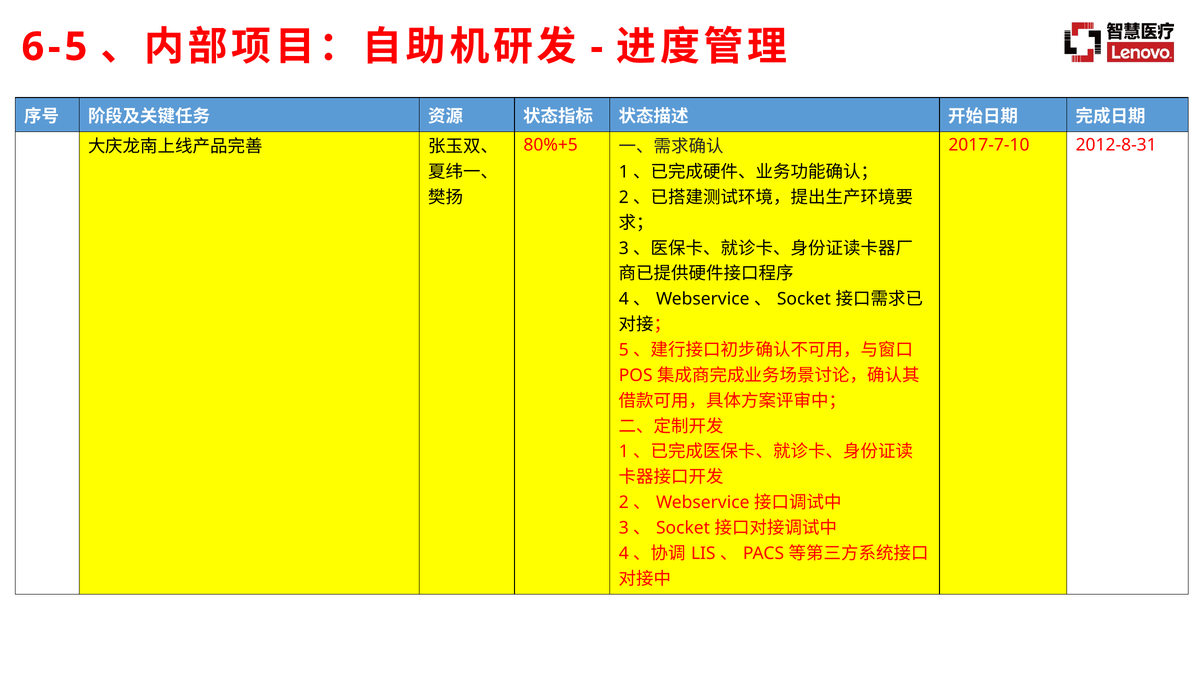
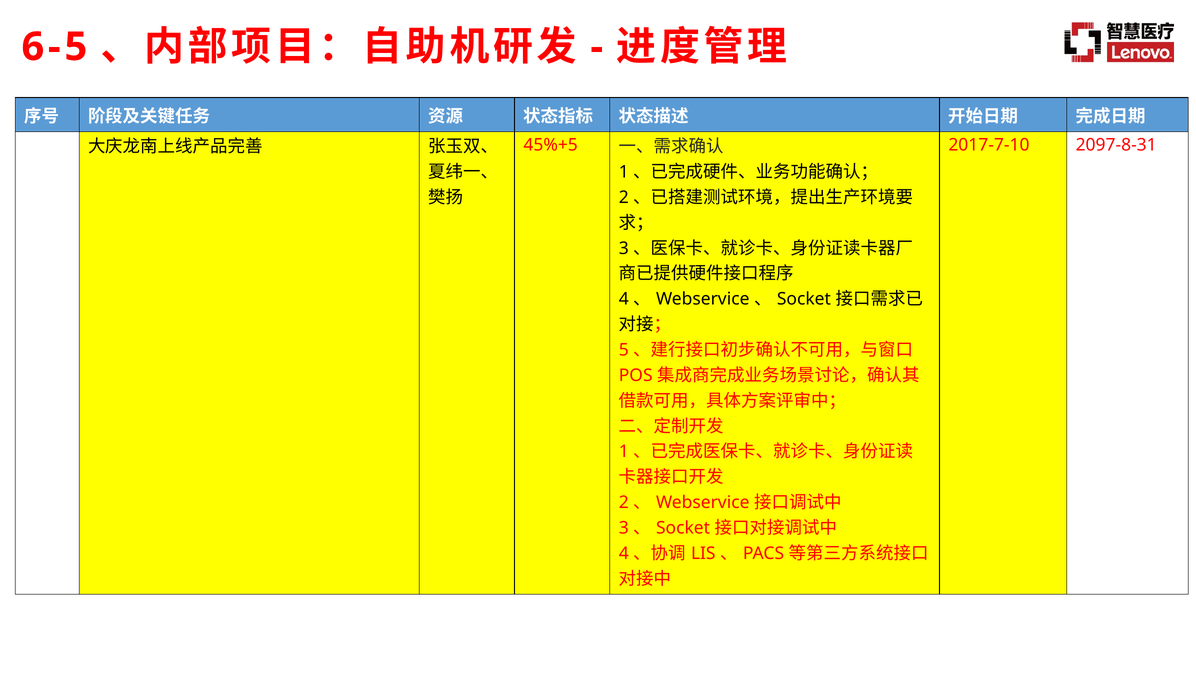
80%+5: 80%+5 -> 45%+5 (551, 145)
2012-8-31: 2012-8-31 -> 2097-8-31 (1116, 145)
